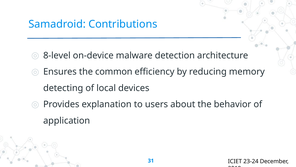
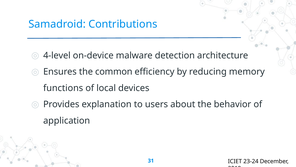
8-level: 8-level -> 4-level (57, 55)
detecting: detecting -> functions (63, 88)
